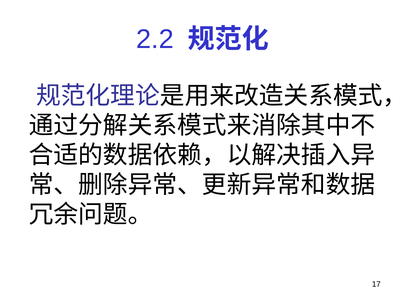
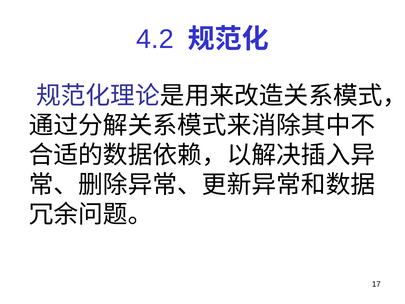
2.2: 2.2 -> 4.2 (155, 39)
